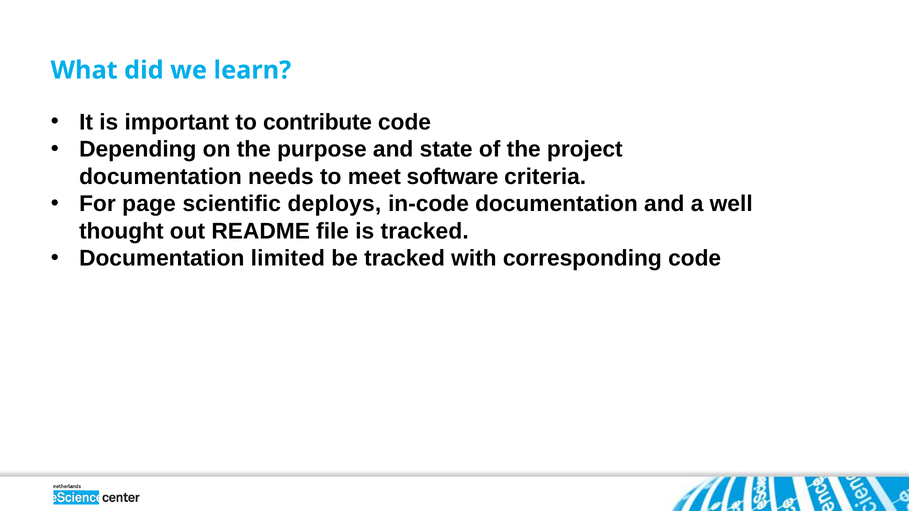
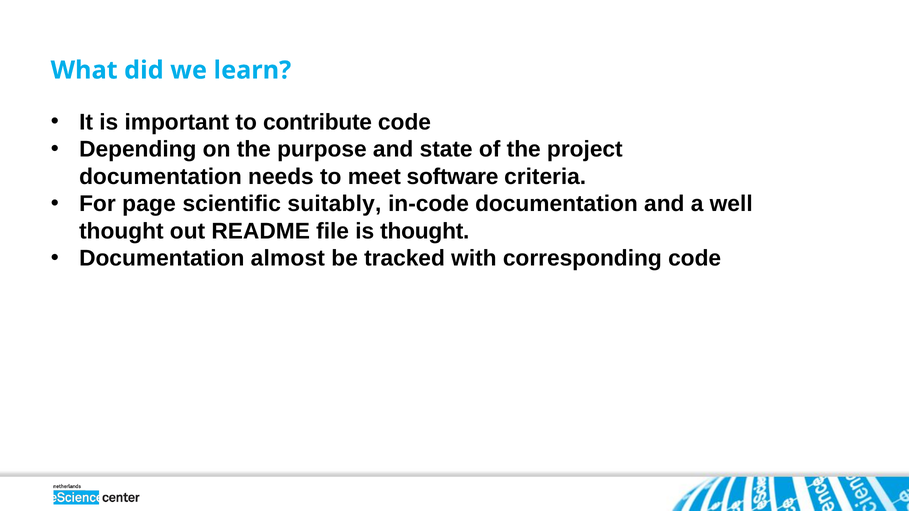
deploys: deploys -> suitably (334, 204)
is tracked: tracked -> thought (425, 231)
limited: limited -> almost (288, 259)
